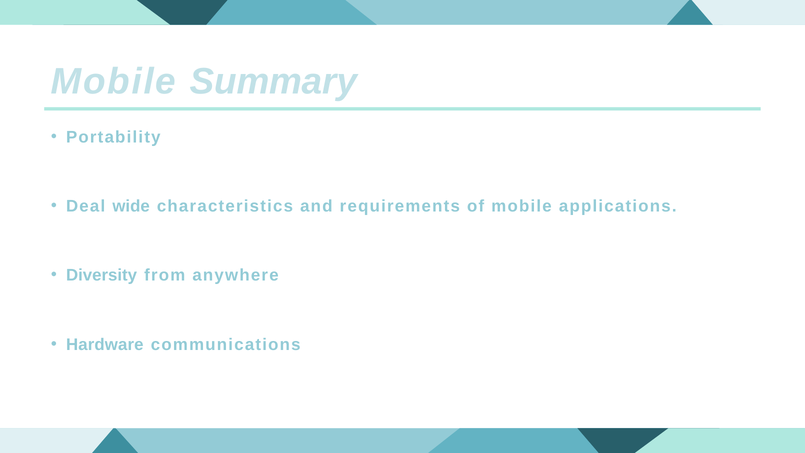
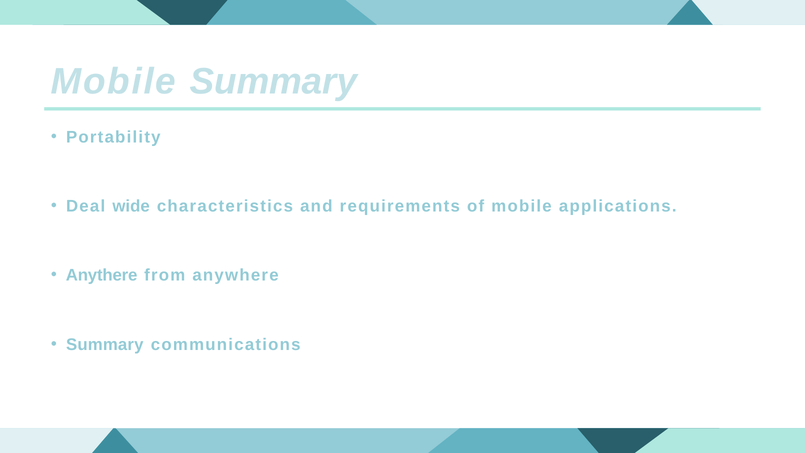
Diversity: Diversity -> Anythere (102, 275)
Hardware: Hardware -> Summary (105, 344)
